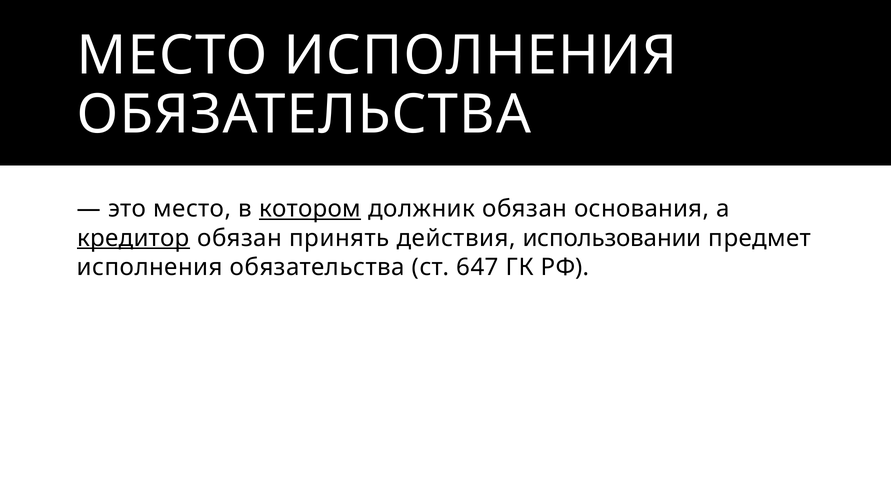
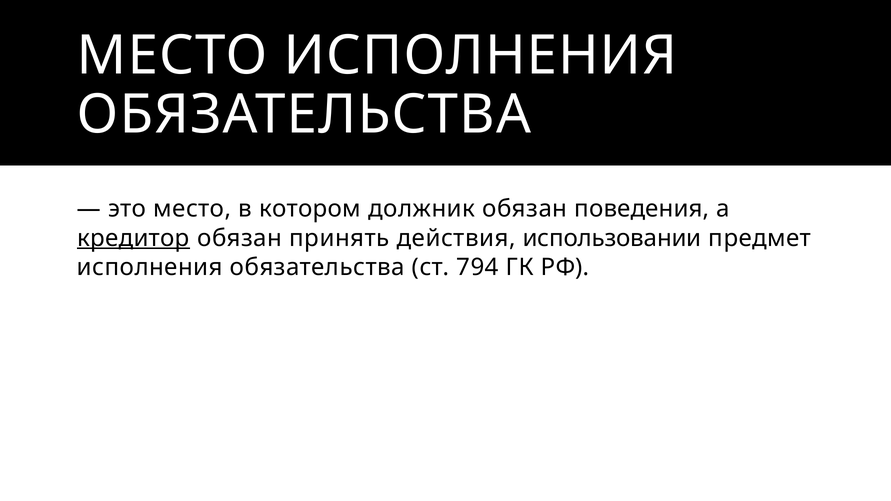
котором underline: present -> none (310, 209)
основания: основания -> поведения (642, 209)
647: 647 -> 794 (477, 267)
